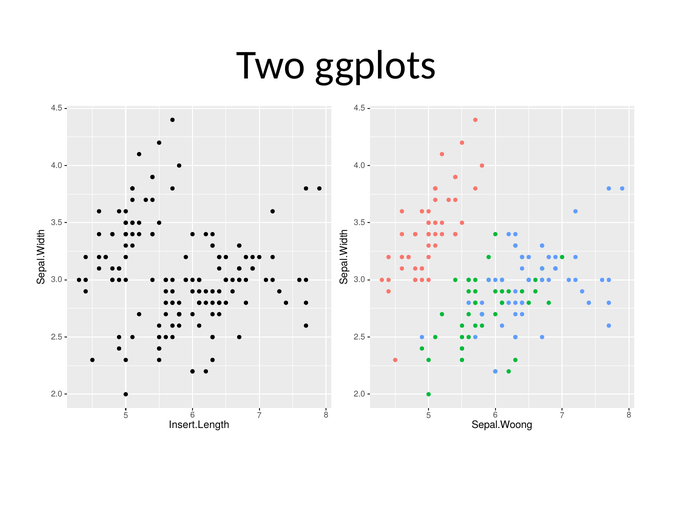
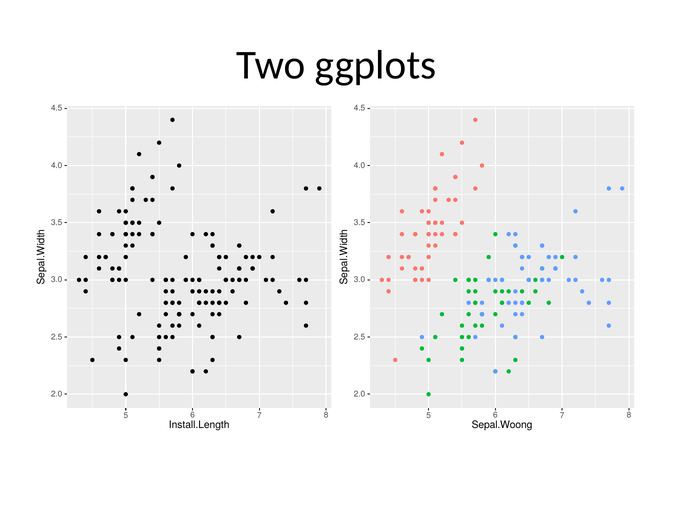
Insert.Length: Insert.Length -> Install.Length (199, 425)
